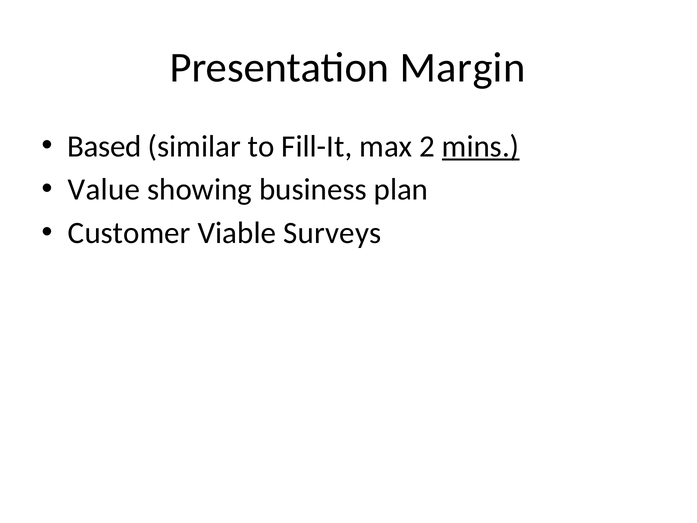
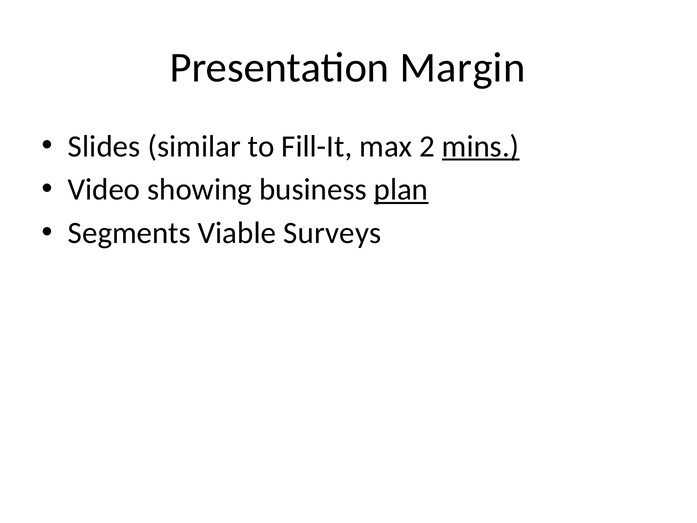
Based: Based -> Slides (104, 146)
Value: Value -> Video (104, 190)
plan underline: none -> present (401, 190)
Customer: Customer -> Segments (129, 233)
